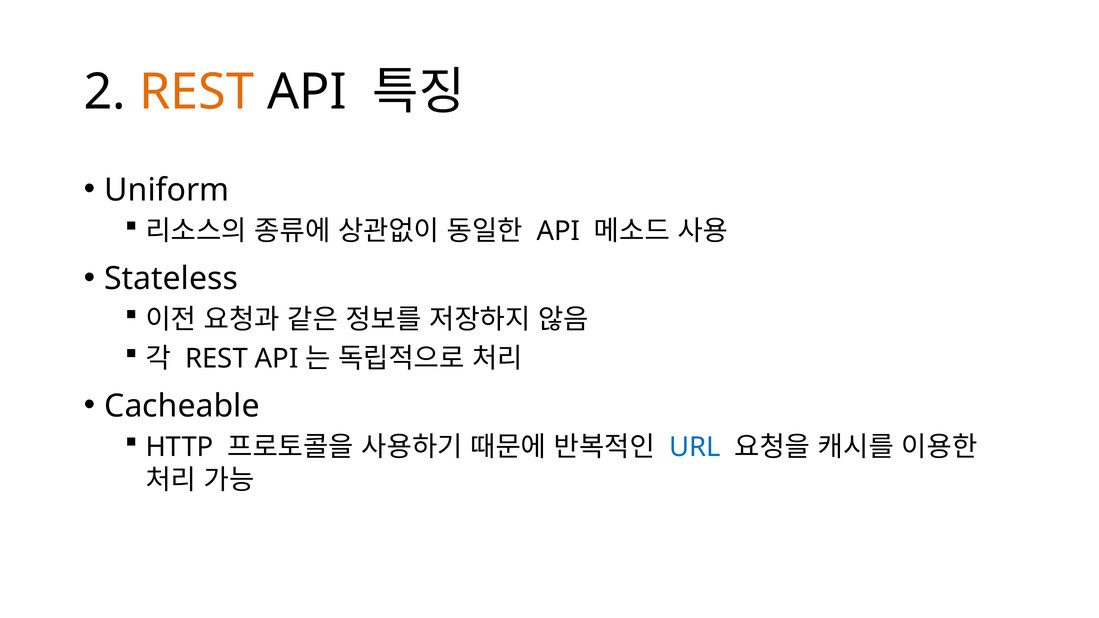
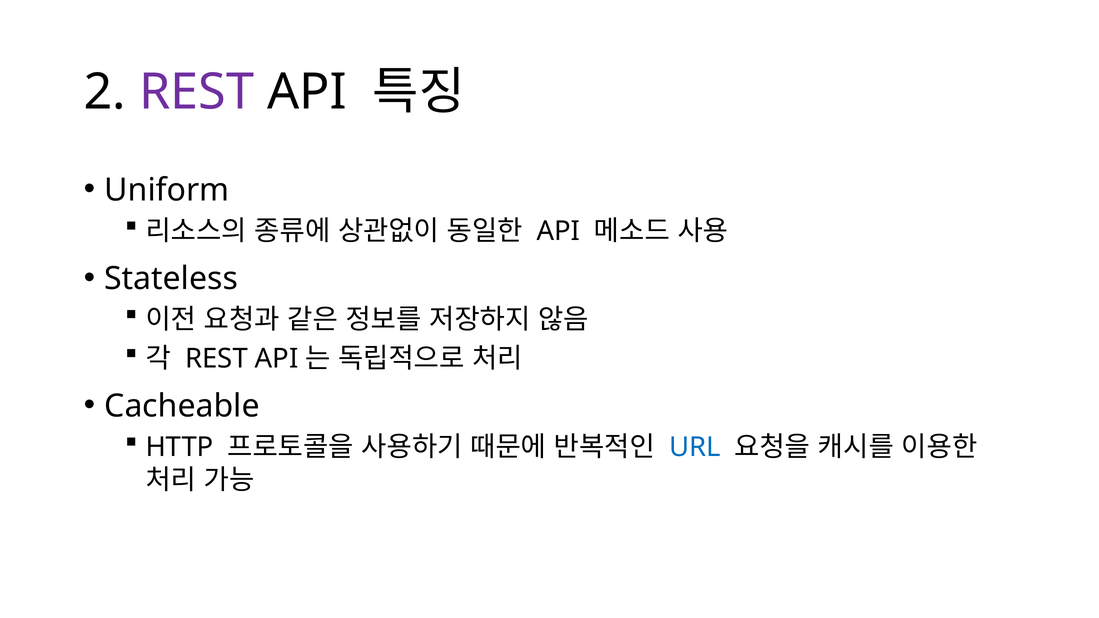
REST colour: orange -> purple (197, 92)
